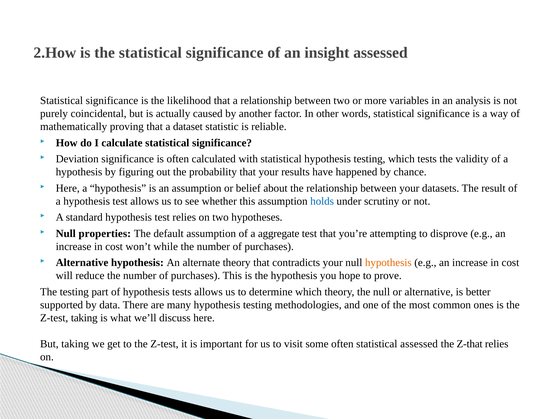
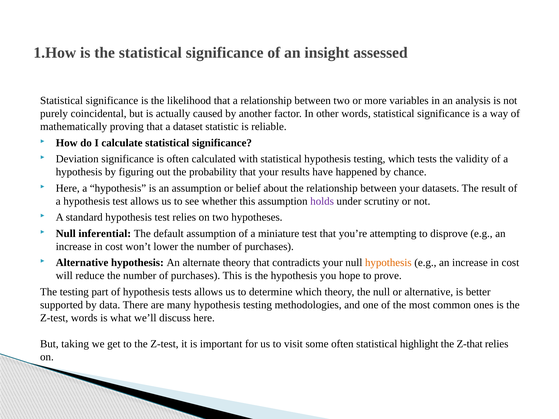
2.How: 2.How -> 1.How (55, 53)
holds colour: blue -> purple (322, 201)
properties: properties -> inferential (105, 234)
aggregate: aggregate -> miniature (279, 234)
while: while -> lower (166, 247)
Z-test taking: taking -> words (84, 318)
statistical assessed: assessed -> highlight (419, 344)
